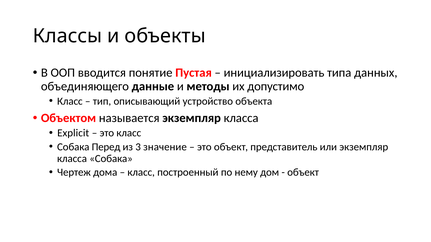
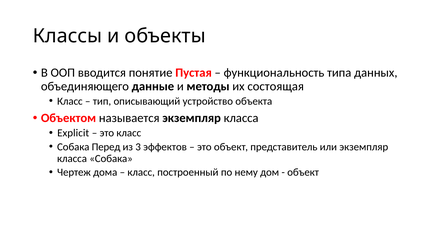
инициализировать: инициализировать -> функциональность (274, 73)
допустимо: допустимо -> состоящая (276, 86)
значение: значение -> эффектов (165, 147)
